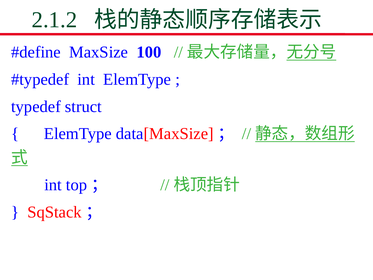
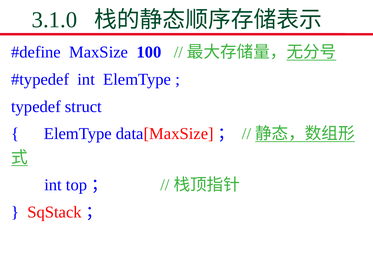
2.1.2: 2.1.2 -> 3.1.0 (54, 20)
